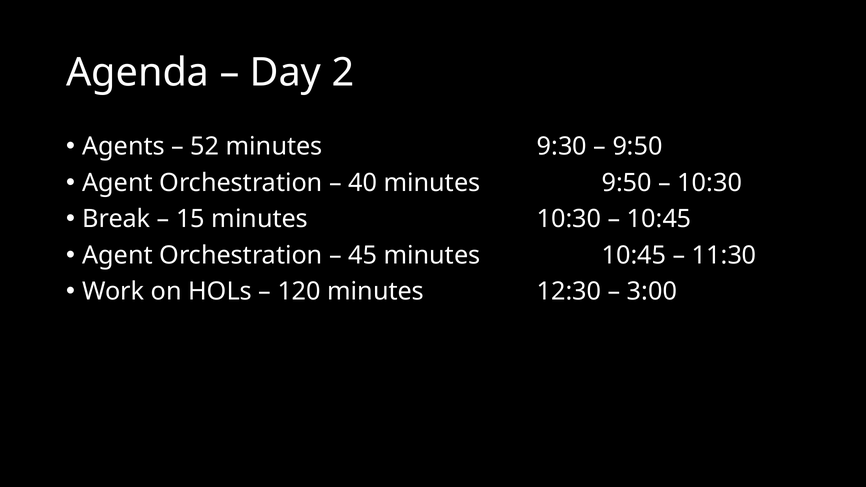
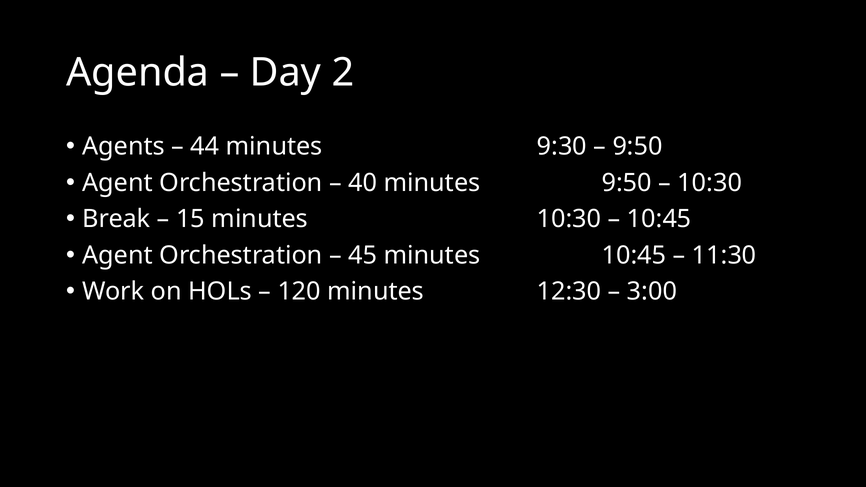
52: 52 -> 44 (205, 146)
